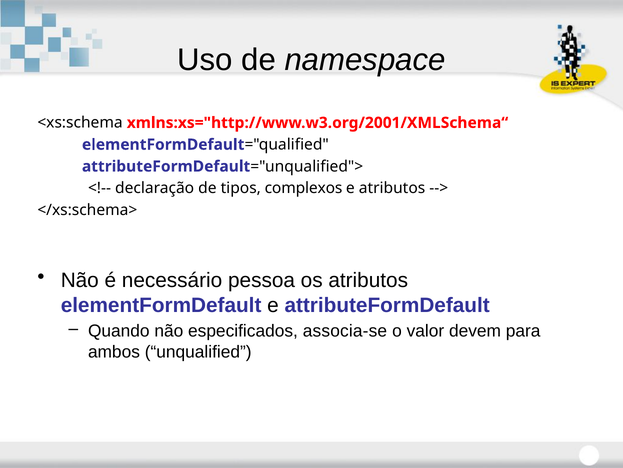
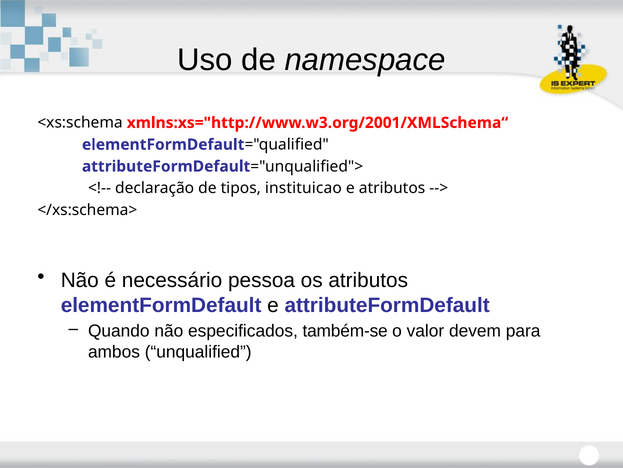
complexos: complexos -> instituicao (303, 188)
associa-se: associa-se -> também-se (345, 331)
